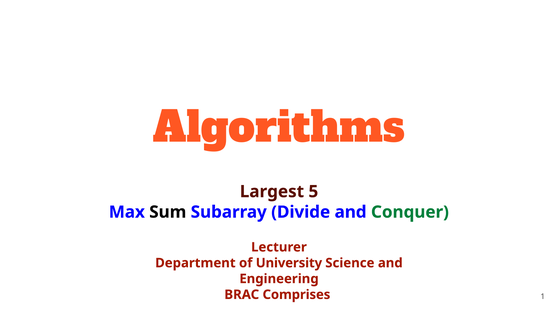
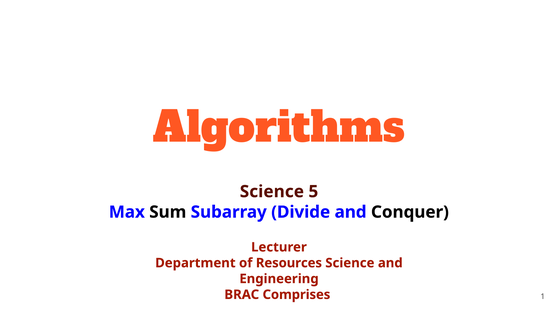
Largest: Largest -> Science (272, 192)
Conquer colour: green -> black (410, 212)
University: University -> Resources (289, 263)
